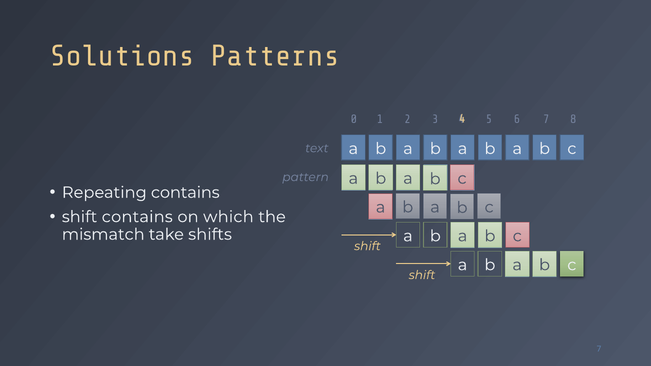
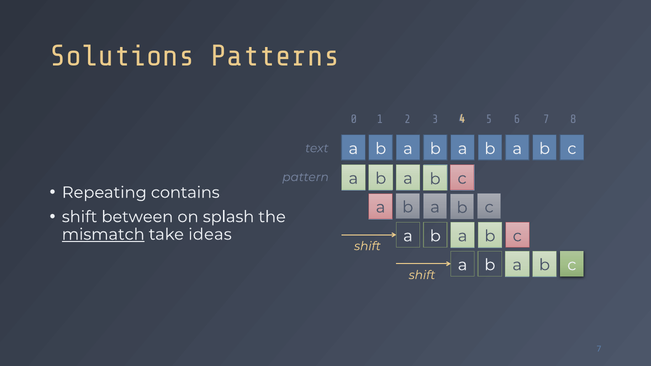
shift contains: contains -> between (137, 217)
which: which -> splash (229, 217)
mismatch underline: none -> present (103, 235)
shifts: shifts -> ideas (210, 235)
